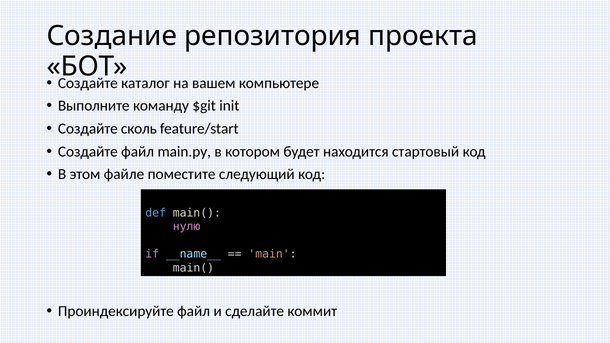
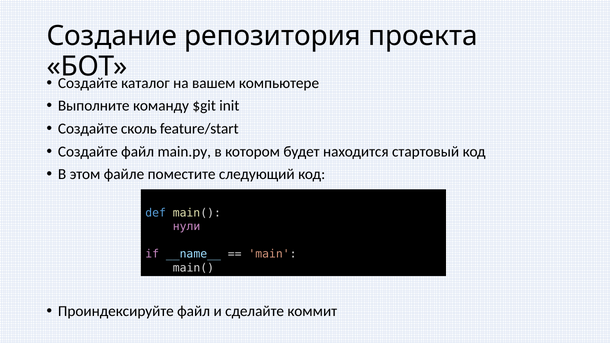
нулю: нулю -> нули (187, 227)
